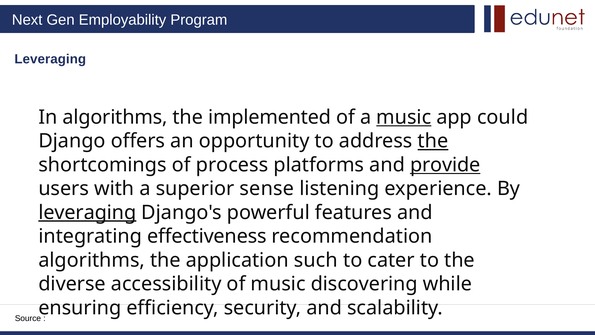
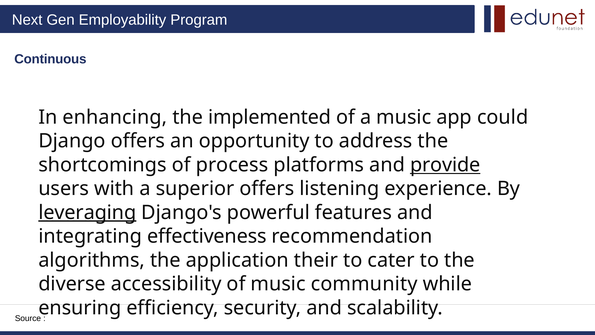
Leveraging: Leveraging -> Continuous (50, 59)
In algorithms: algorithms -> enhancing (115, 117)
music underline: present -> none (404, 117)
the underline: present -> none (433, 141)
superior sense: sense -> offers (267, 189)
such: such -> their (316, 260)
discovering: discovering -> community (364, 284)
